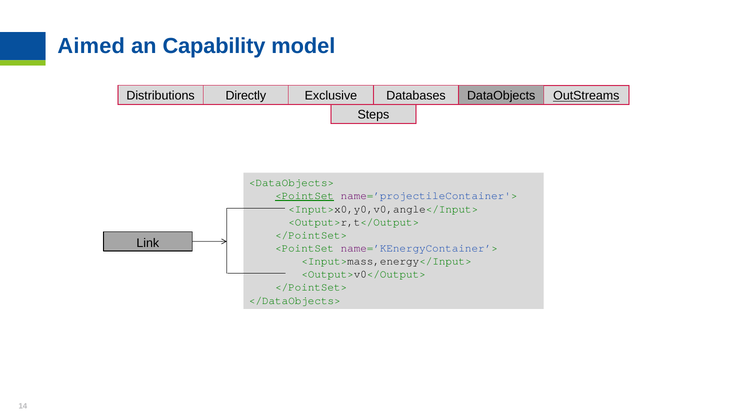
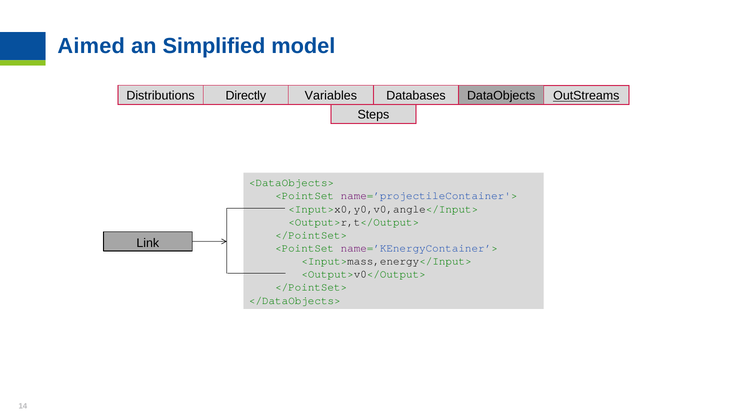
Capability: Capability -> Simplified (214, 46)
Exclusive: Exclusive -> Variables (331, 96)
<PointSet underline: present -> none (305, 196)
